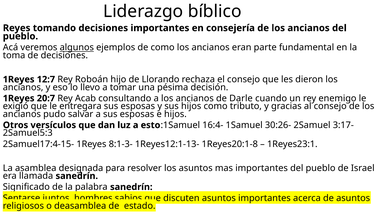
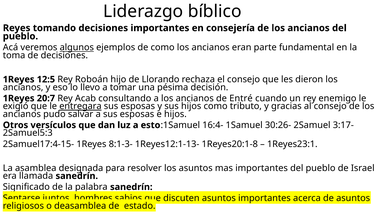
12:7: 12:7 -> 12:5 (46, 79)
Darle: Darle -> Entré (241, 98)
entregara underline: none -> present (80, 106)
